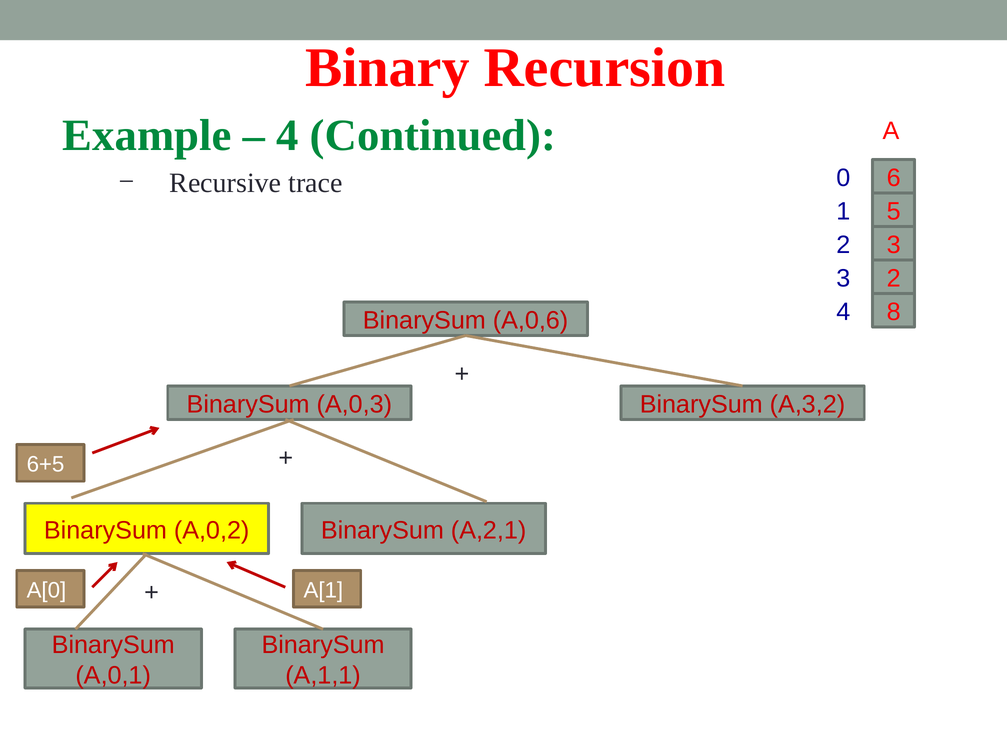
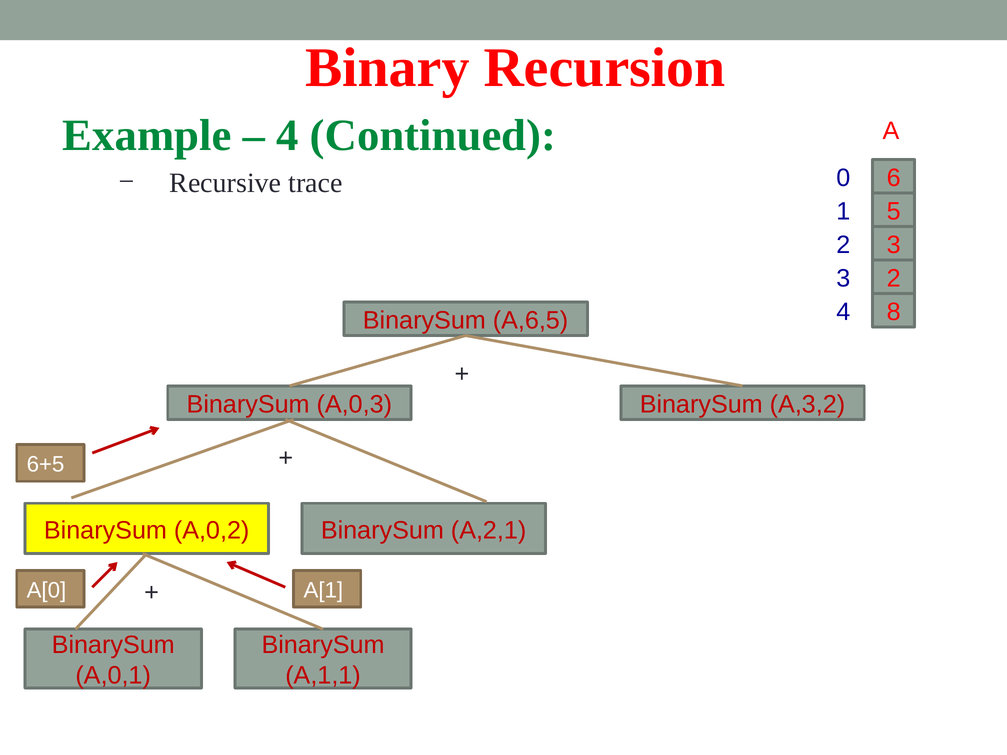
A,0,6: A,0,6 -> A,6,5 (531, 321)
